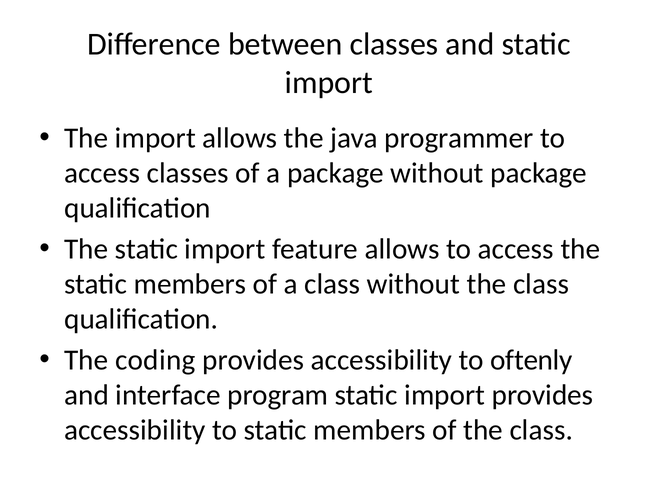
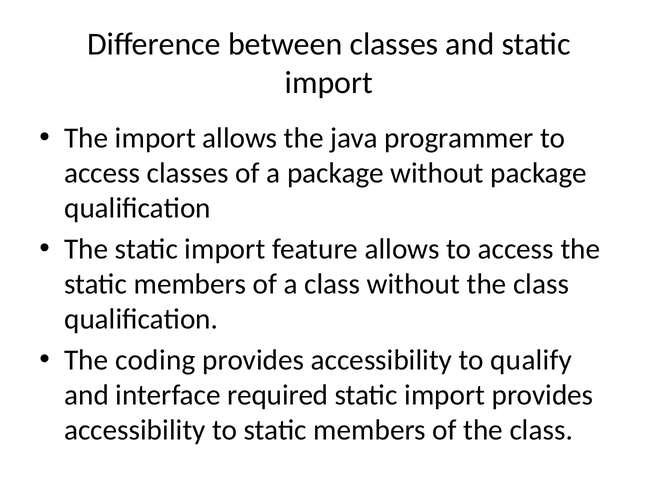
oftenly: oftenly -> qualify (531, 361)
program: program -> required (278, 396)
